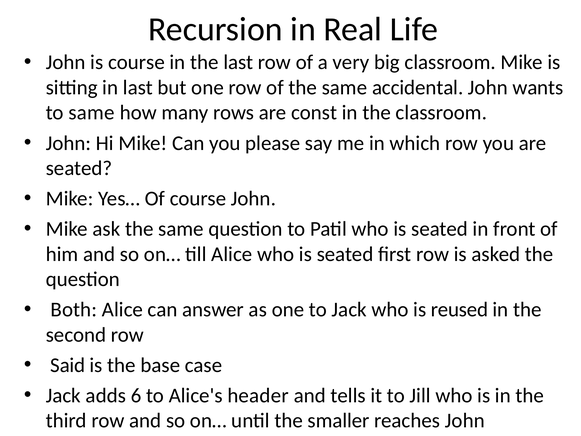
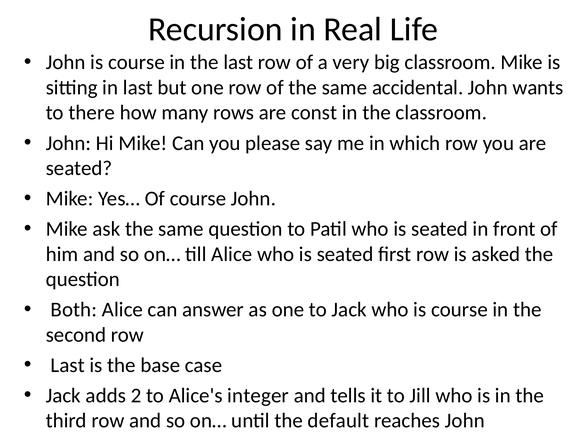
to same: same -> there (92, 113)
who is reused: reused -> course (459, 309)
Said: Said -> Last (68, 365)
6: 6 -> 2 (136, 395)
header: header -> integer (258, 395)
smaller: smaller -> default (338, 420)
